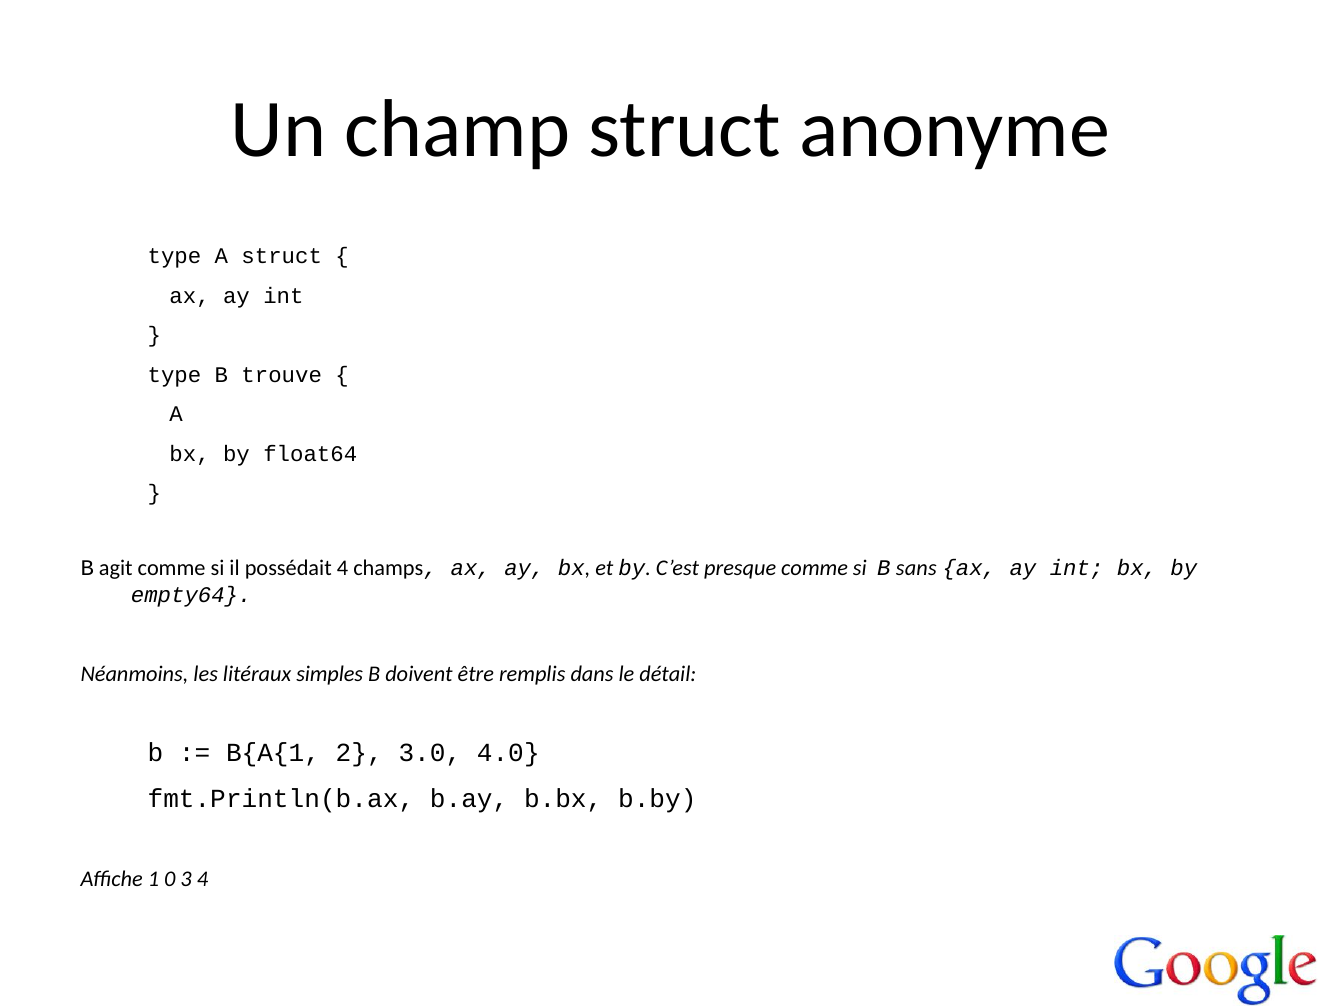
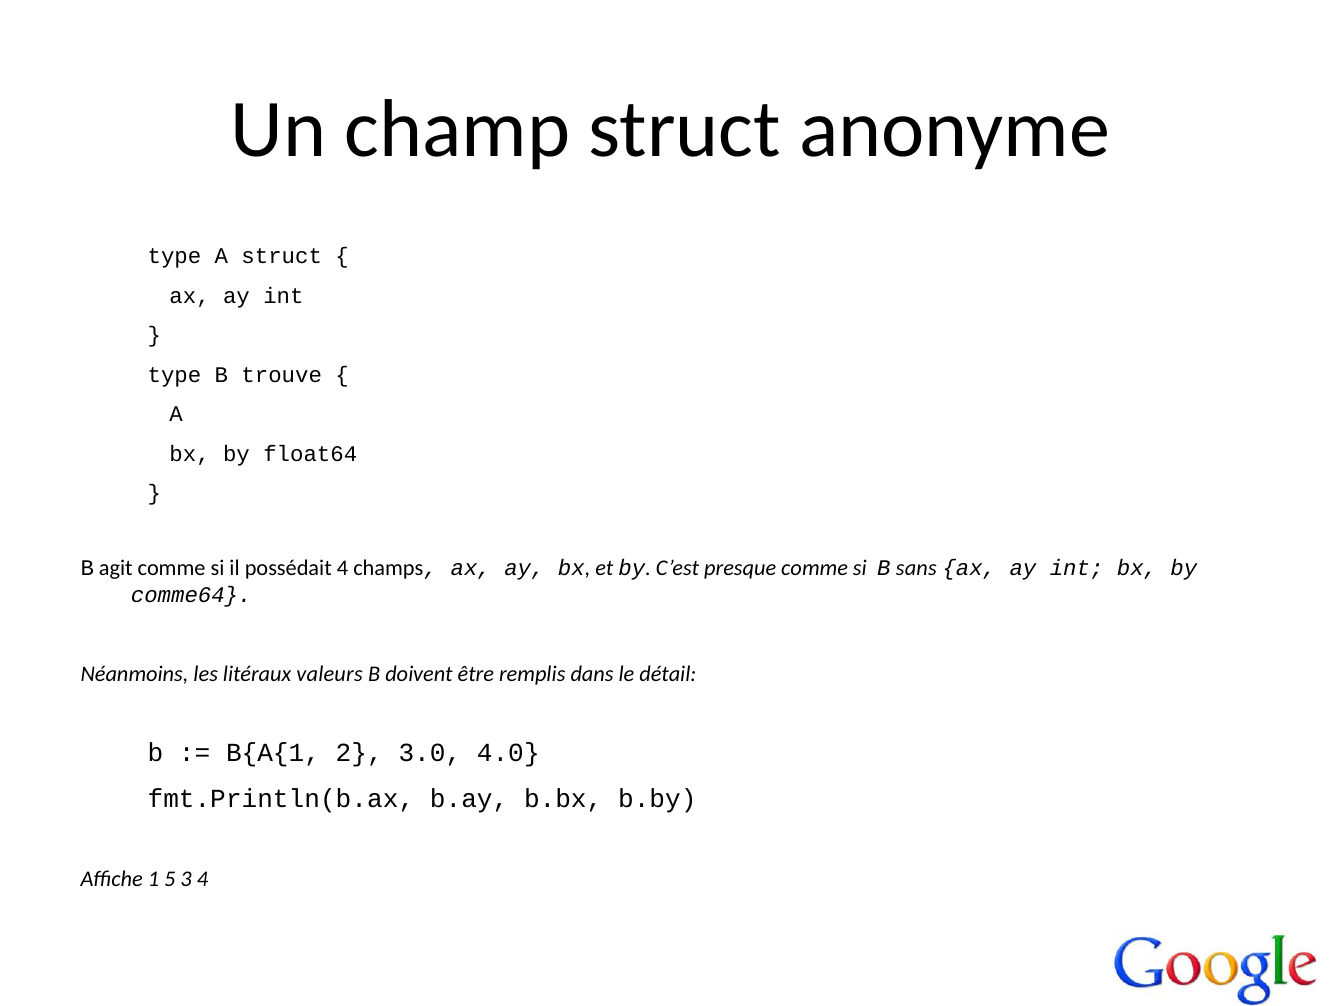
empty64: empty64 -> comme64 (191, 595)
simples: simples -> valeurs (330, 675)
0: 0 -> 5 (170, 880)
